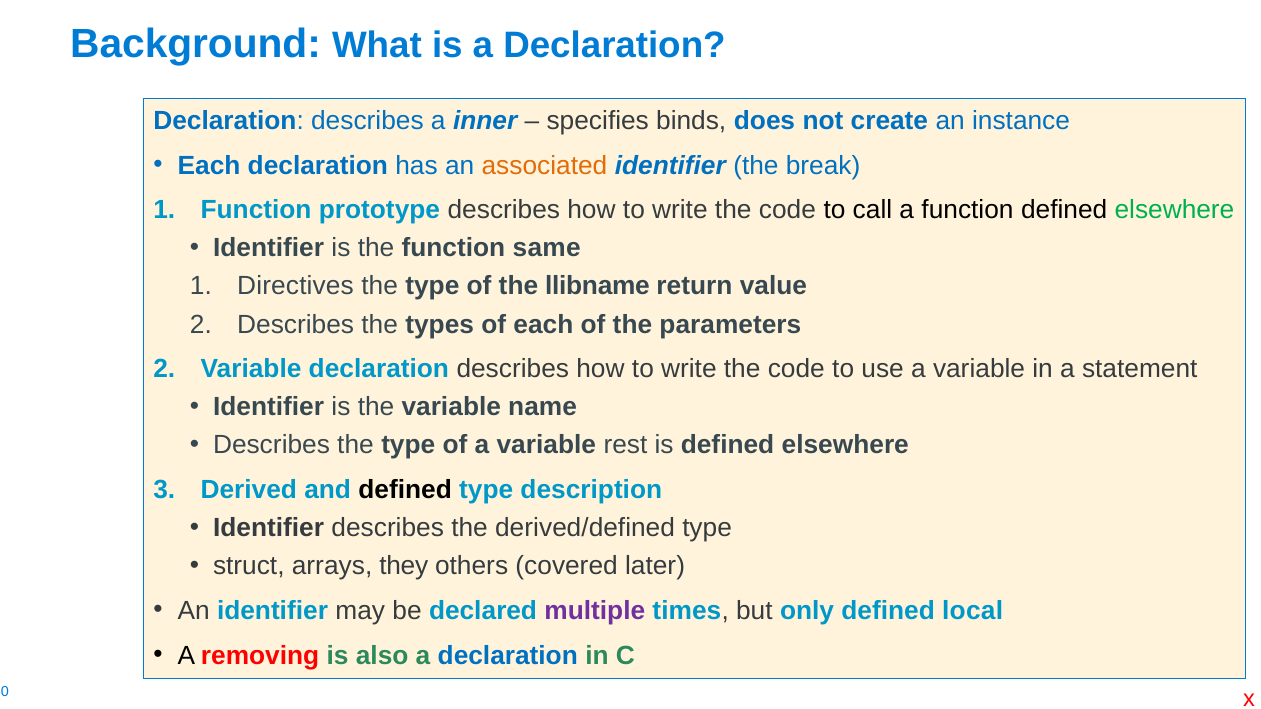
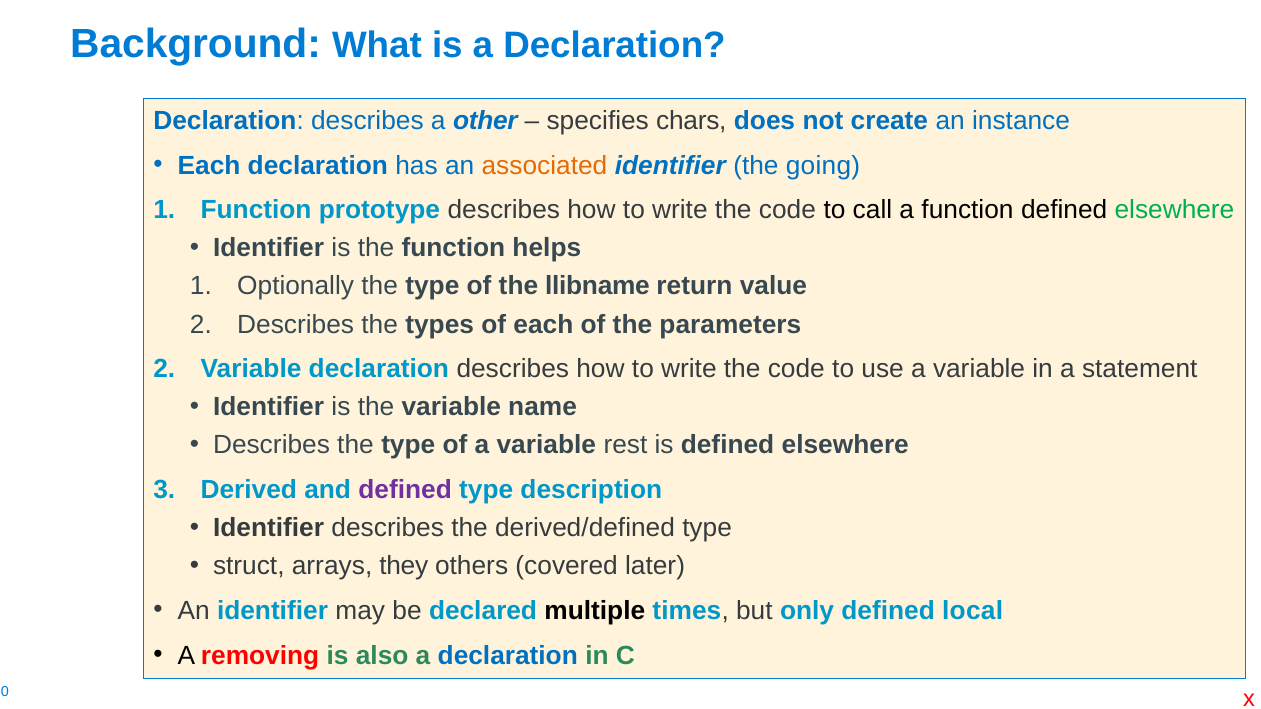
inner: inner -> other (485, 121)
binds: binds -> chars (691, 121)
break: break -> going (823, 166)
same: same -> helps (547, 248)
Directives: Directives -> Optionally (296, 286)
defined colour: black -> purple (405, 490)
multiple colour: purple -> black (595, 611)
